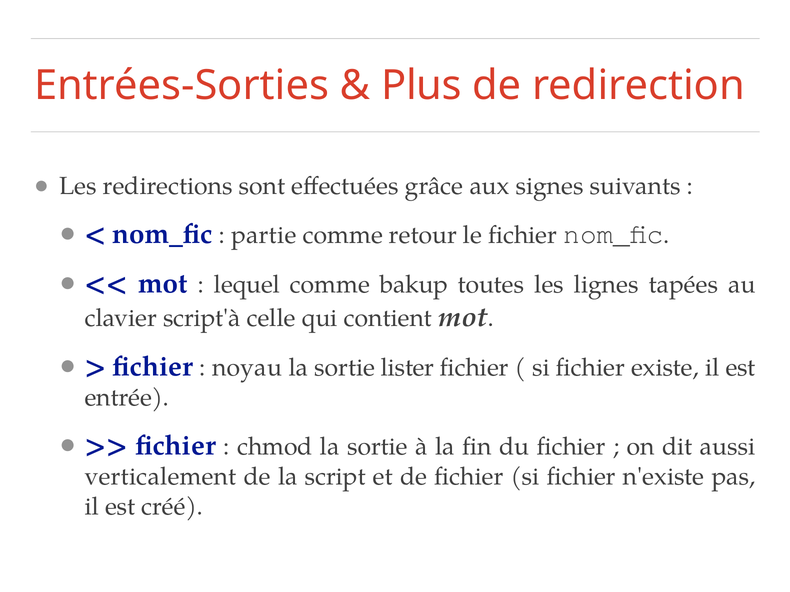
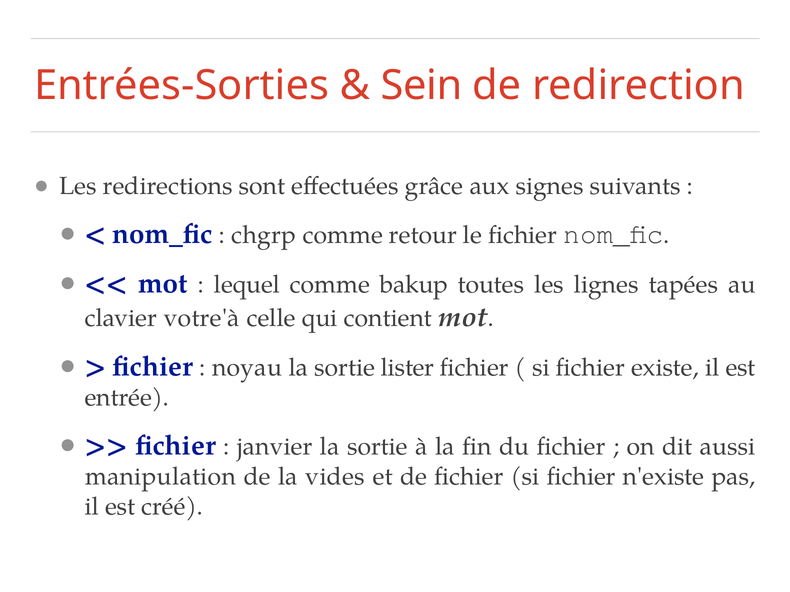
Plus: Plus -> Sein (421, 85)
partie: partie -> chgrp (264, 235)
script'à: script'à -> votre'à (202, 318)
chmod: chmod -> janvier (275, 447)
verticalement: verticalement -> manipulation (161, 477)
script: script -> vides (335, 477)
